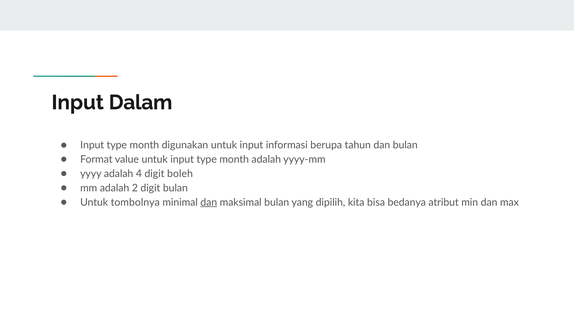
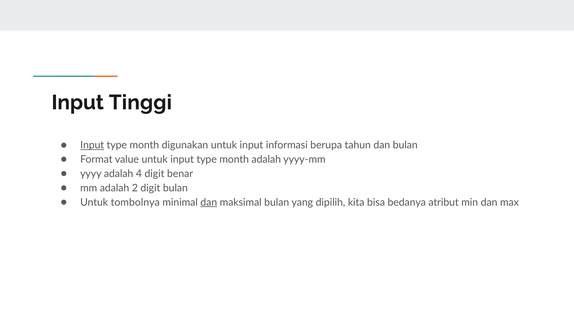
Dalam: Dalam -> Tinggi (140, 102)
Input underline: none -> present (92, 145)
boleh: boleh -> benar (180, 174)
